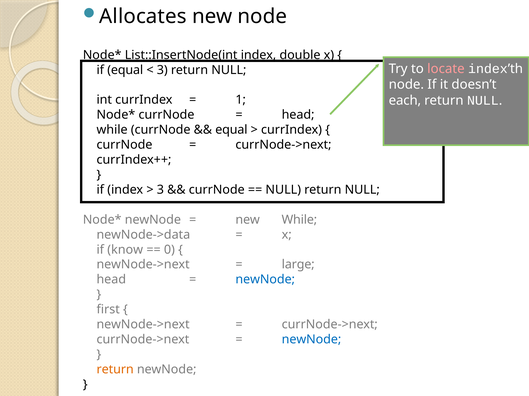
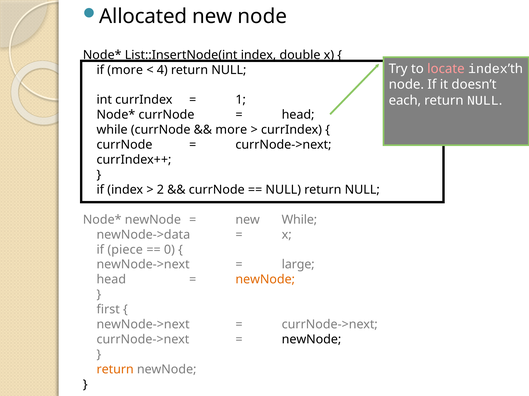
Allocates: Allocates -> Allocated (143, 16)
if equal: equal -> more (125, 70)
3: 3 -> 4 (162, 70)
equal: equal -> more (231, 130)
3: 3 -> 2 (160, 190)
know: know -> piece (125, 250)
newNode colour: blue -> orange (265, 280)
newNode colour: blue -> black (311, 340)
